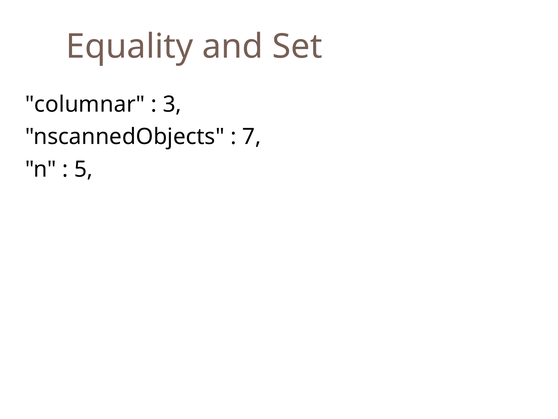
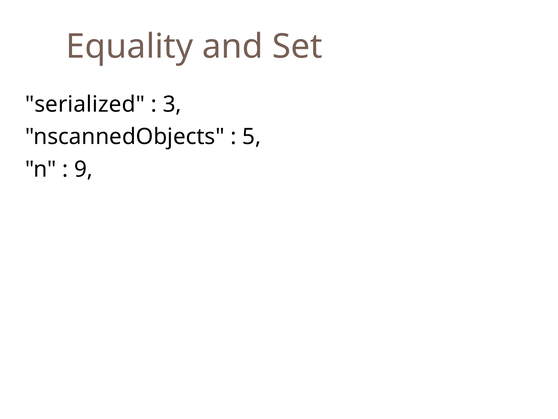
columnar: columnar -> serialized (85, 104)
7: 7 -> 5 (252, 137)
5: 5 -> 9 (84, 169)
